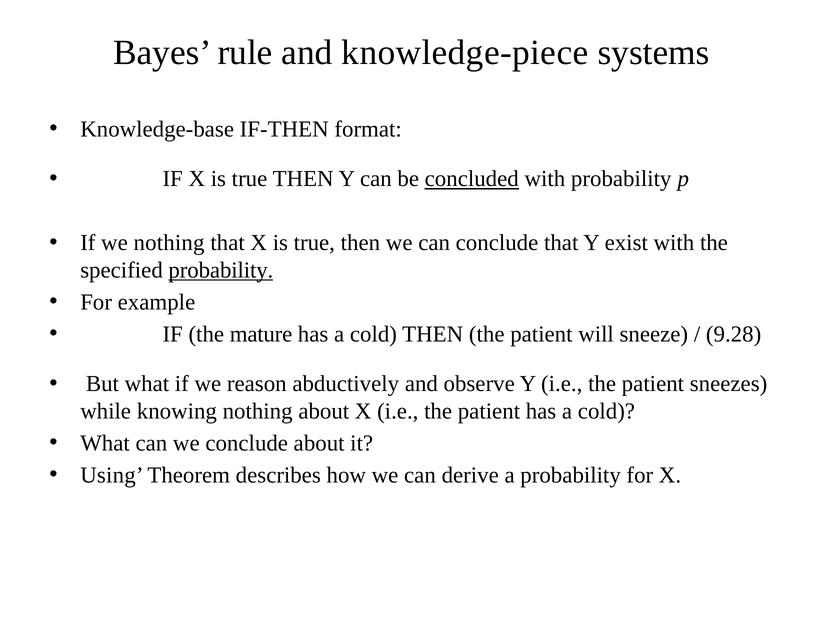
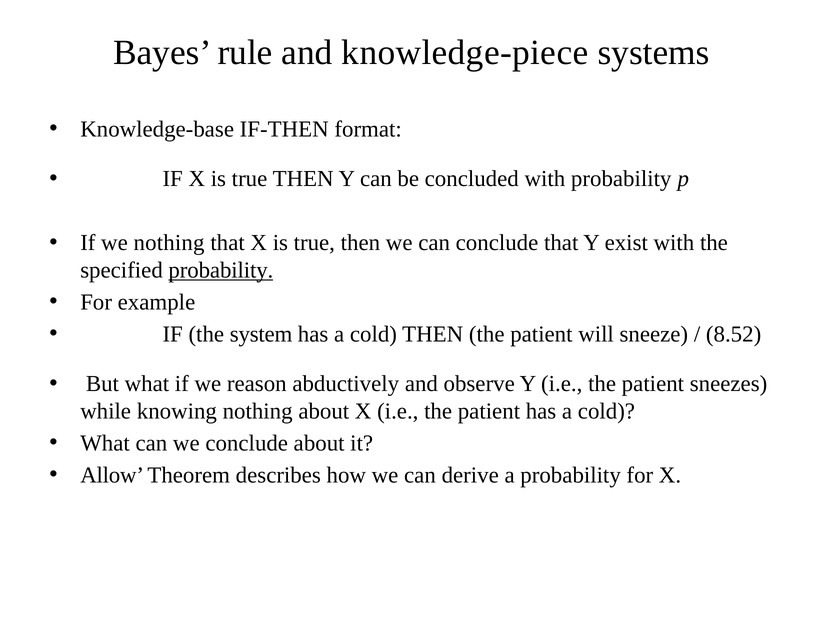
concluded underline: present -> none (472, 179)
mature: mature -> system (261, 334)
9.28: 9.28 -> 8.52 (734, 334)
Using: Using -> Allow (112, 475)
